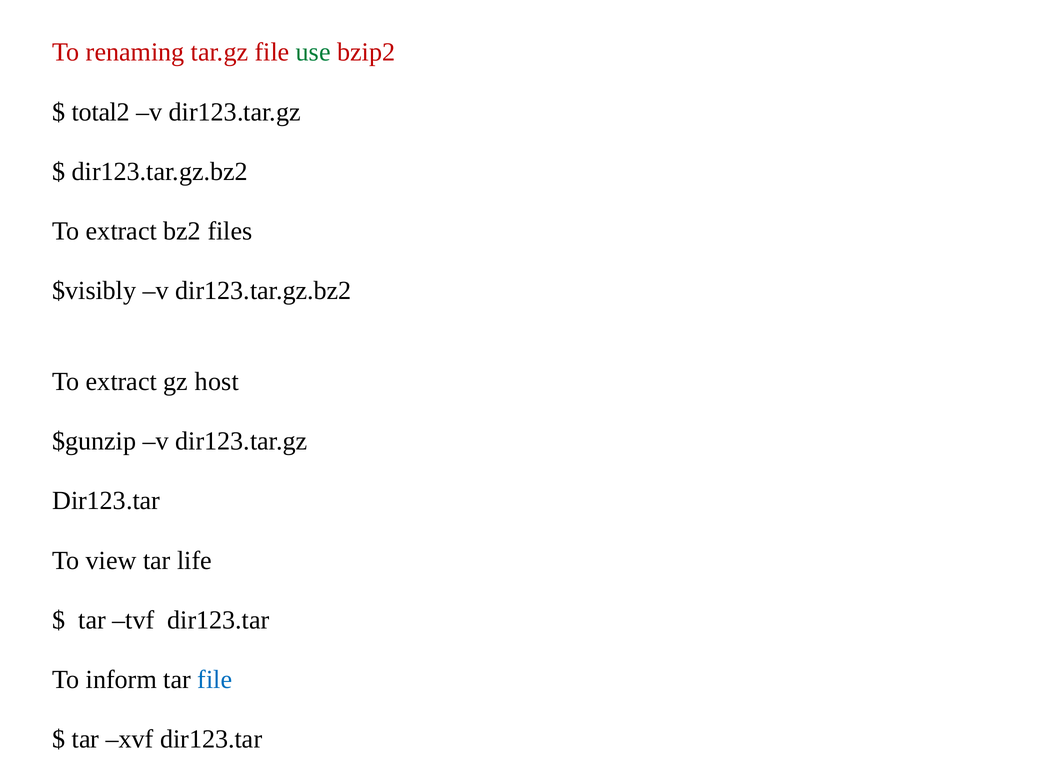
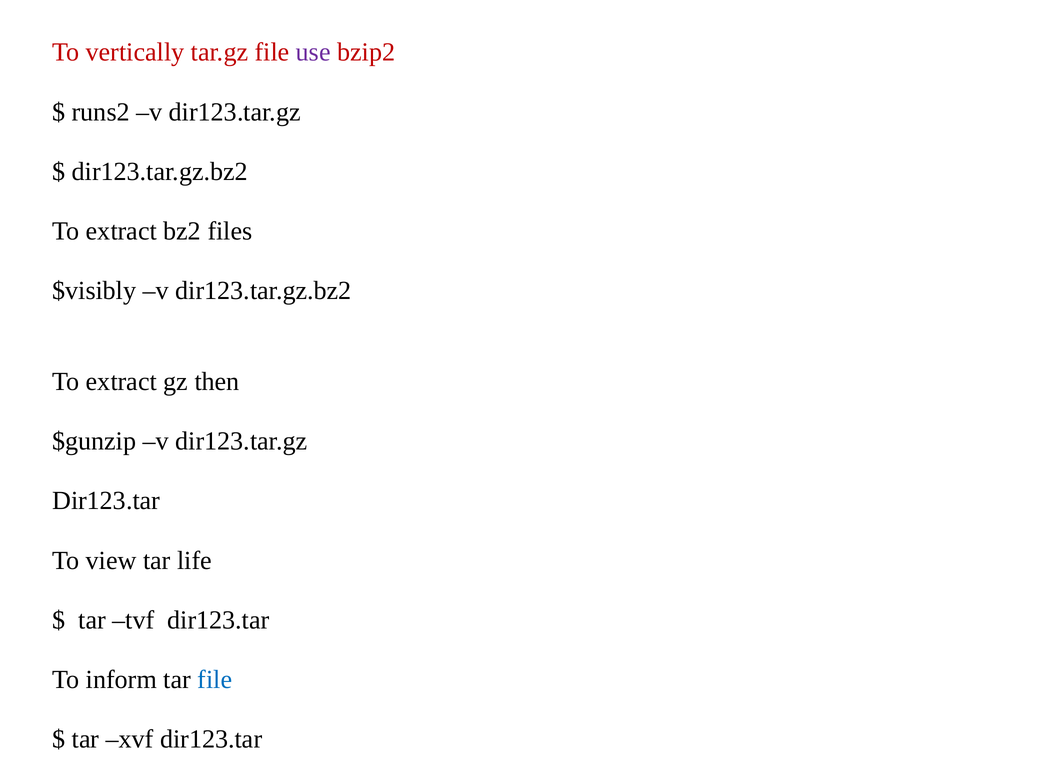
renaming: renaming -> vertically (135, 52)
use colour: green -> purple (313, 52)
total2: total2 -> runs2 (101, 112)
host: host -> then (217, 382)
